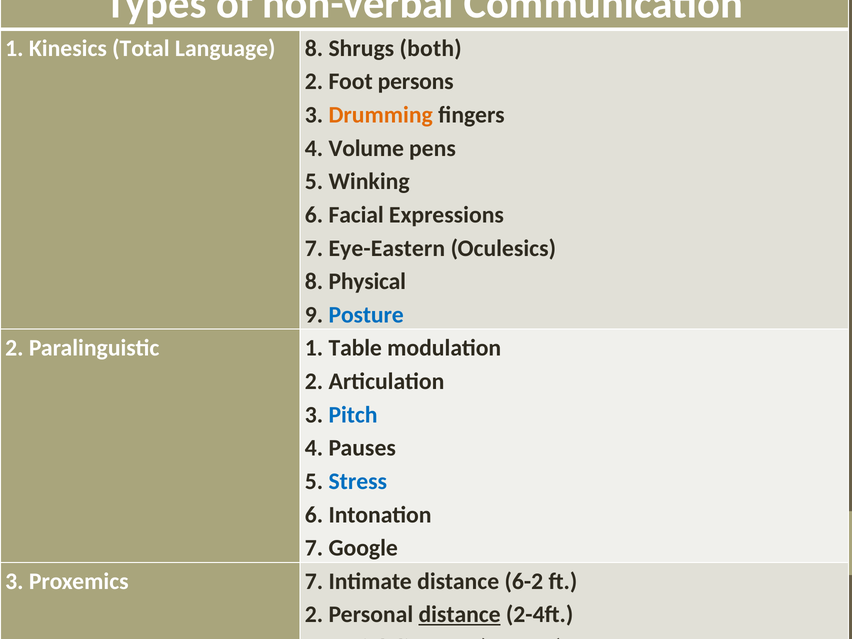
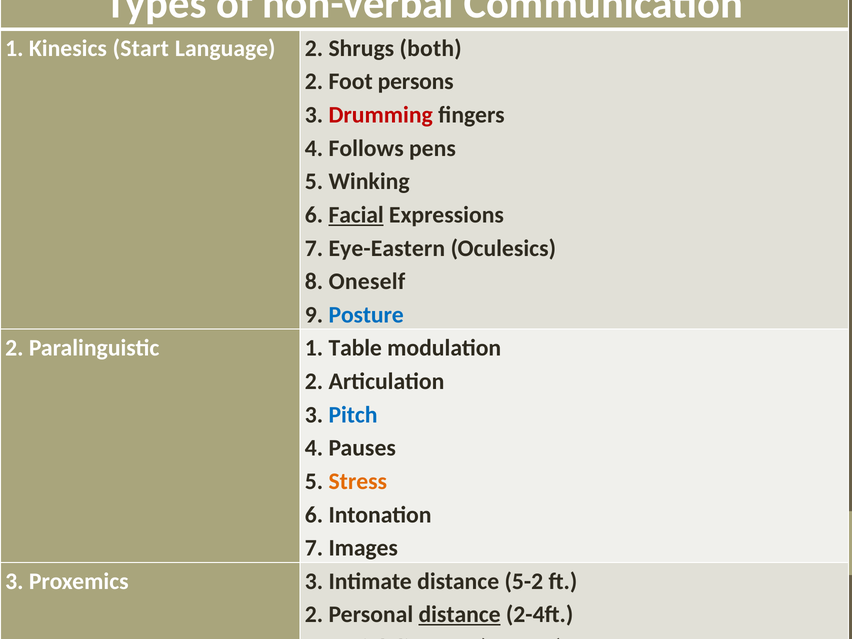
Total: Total -> Start (141, 48)
Language 8: 8 -> 2 (314, 48)
Drumming colour: orange -> red (381, 115)
Volume: Volume -> Follows (366, 148)
Facial underline: none -> present (356, 215)
Physical: Physical -> Oneself (367, 282)
Stress colour: blue -> orange (358, 481)
Google: Google -> Images (363, 548)
Proxemics 7: 7 -> 3 (314, 581)
6-2: 6-2 -> 5-2 (524, 581)
